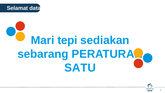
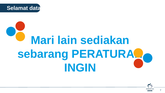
tepi: tepi -> lain (67, 40)
SATU: SATU -> INGIN (80, 68)
